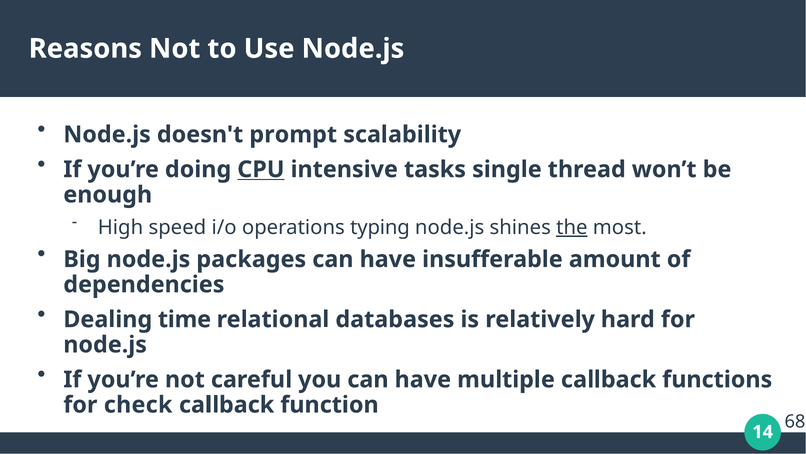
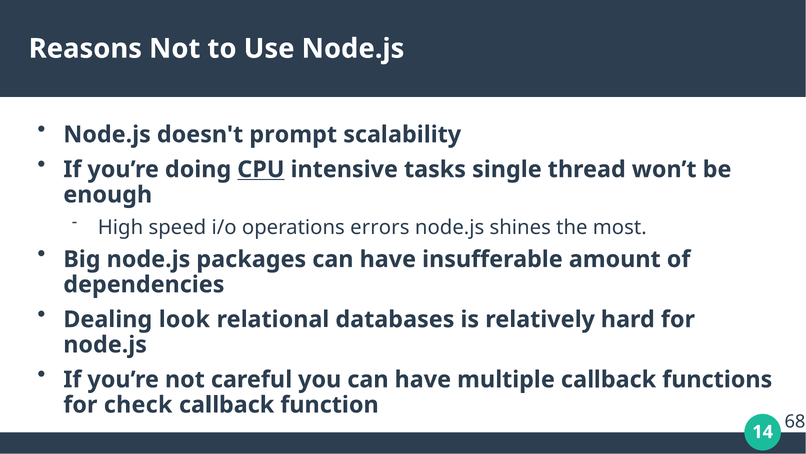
typing: typing -> errors (380, 227)
the underline: present -> none (572, 227)
time: time -> look (184, 319)
